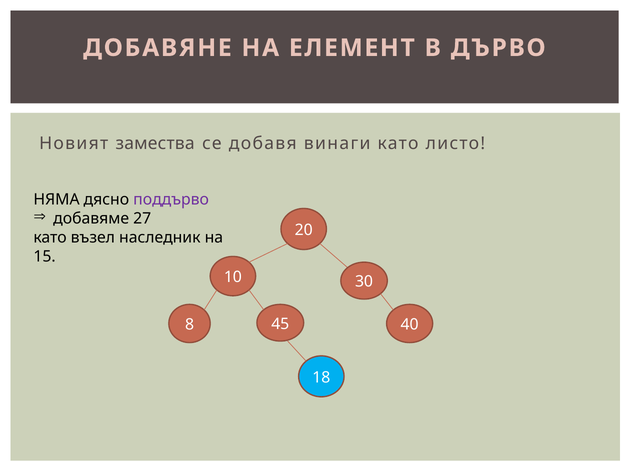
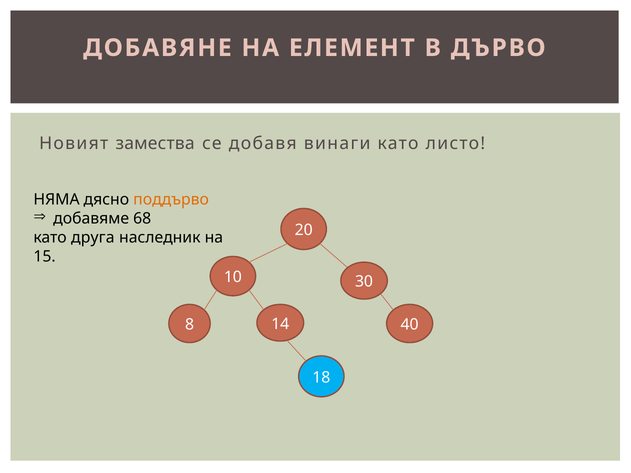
поддърво colour: purple -> orange (171, 200)
27: 27 -> 68 (142, 219)
възел: възел -> друга (93, 238)
45: 45 -> 14 (280, 324)
